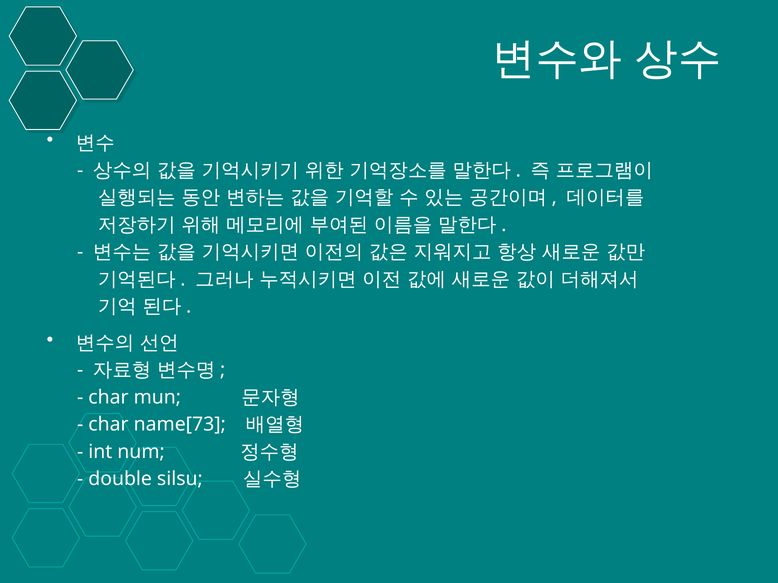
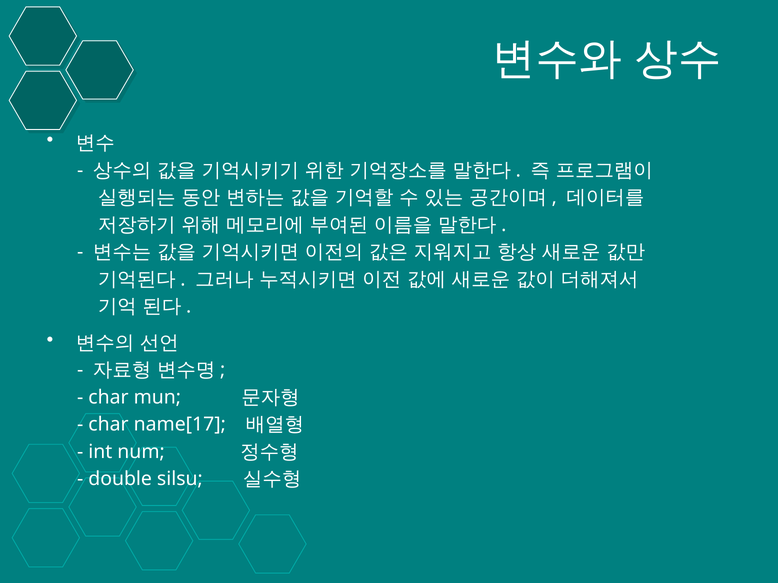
name[73: name[73 -> name[17 (180, 425)
